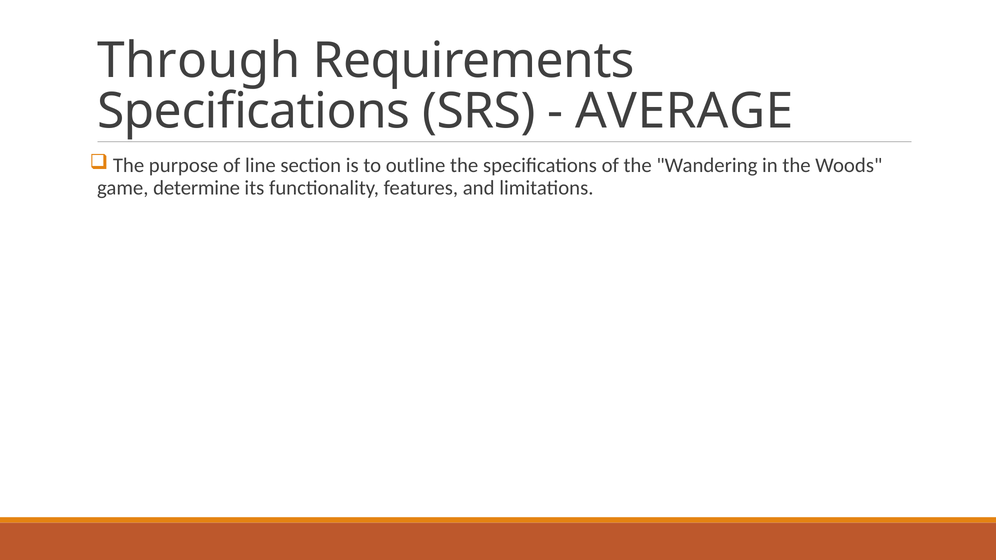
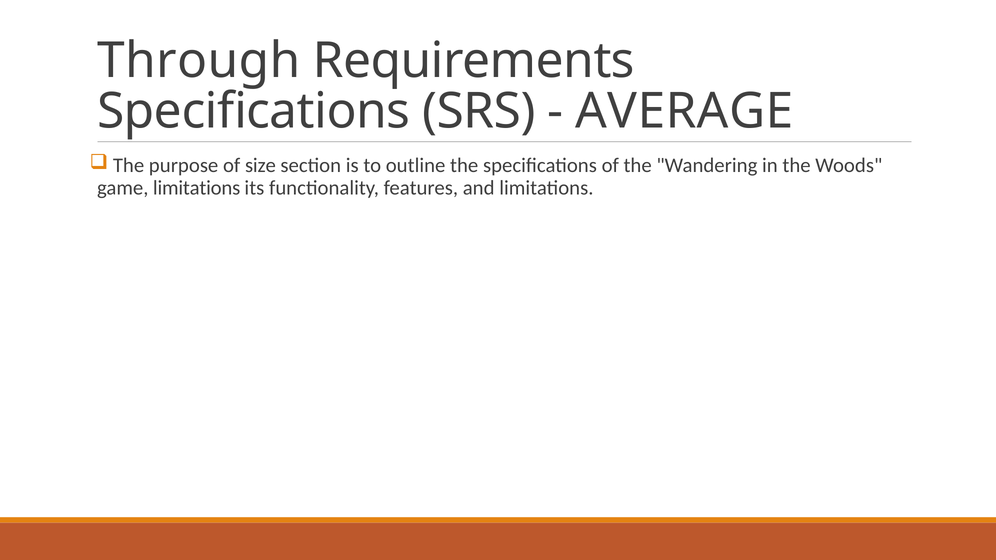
line: line -> size (260, 166)
game determine: determine -> limitations (197, 188)
